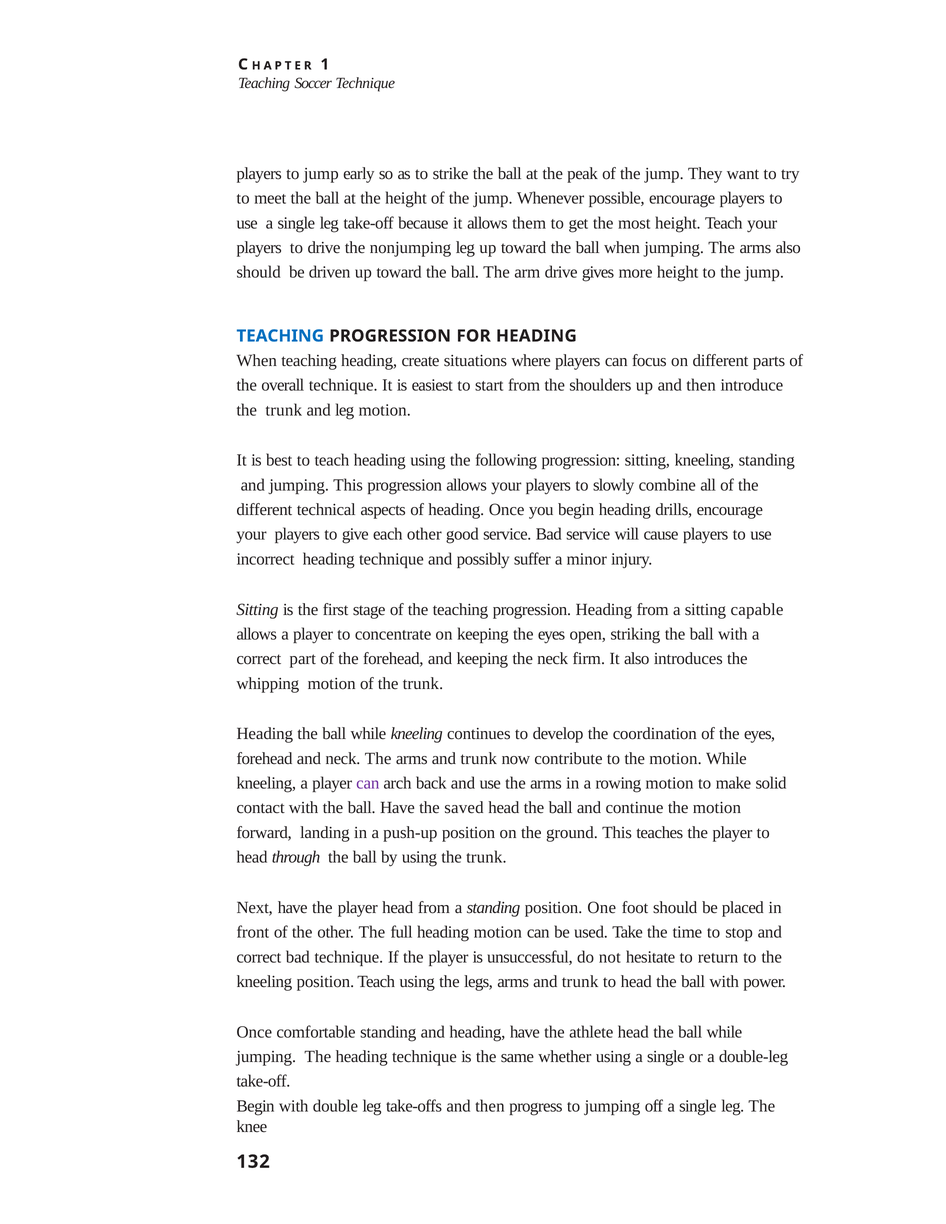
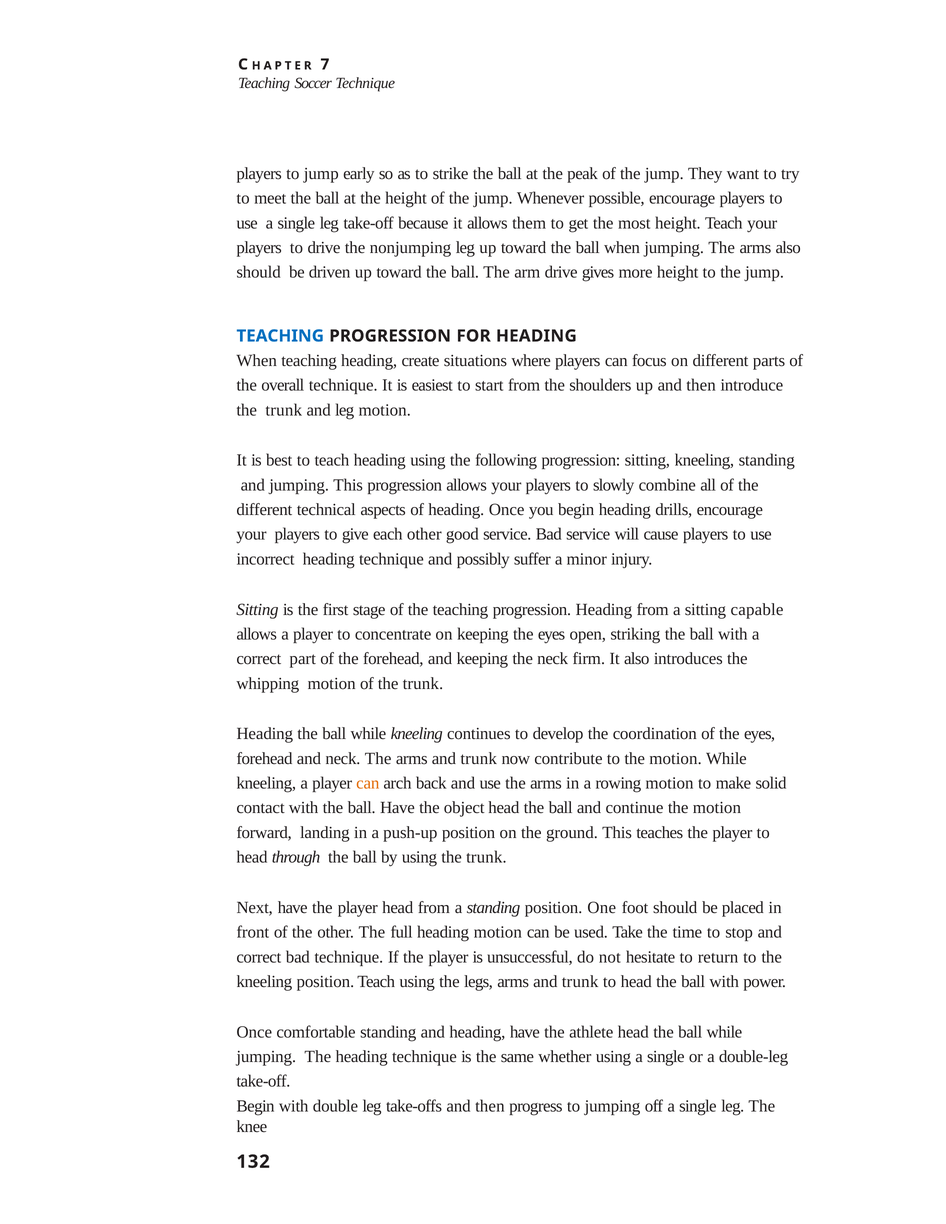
1: 1 -> 7 (325, 64)
can colour: purple -> orange (368, 783)
saved: saved -> object (464, 808)
